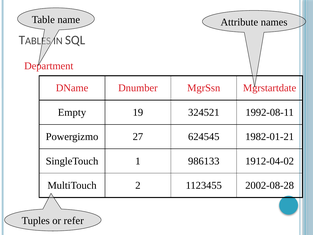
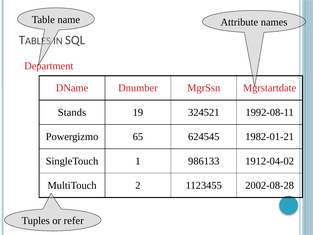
Empty: Empty -> Stands (72, 112)
27: 27 -> 65 (138, 137)
